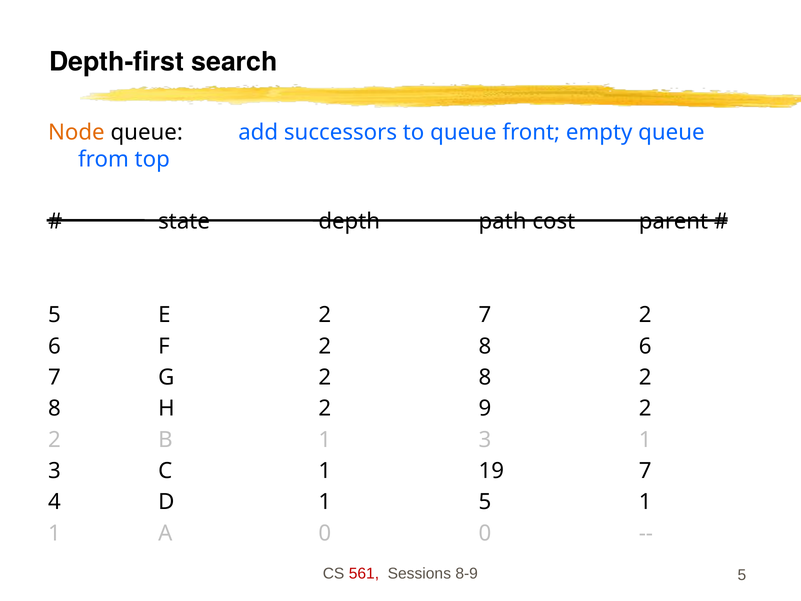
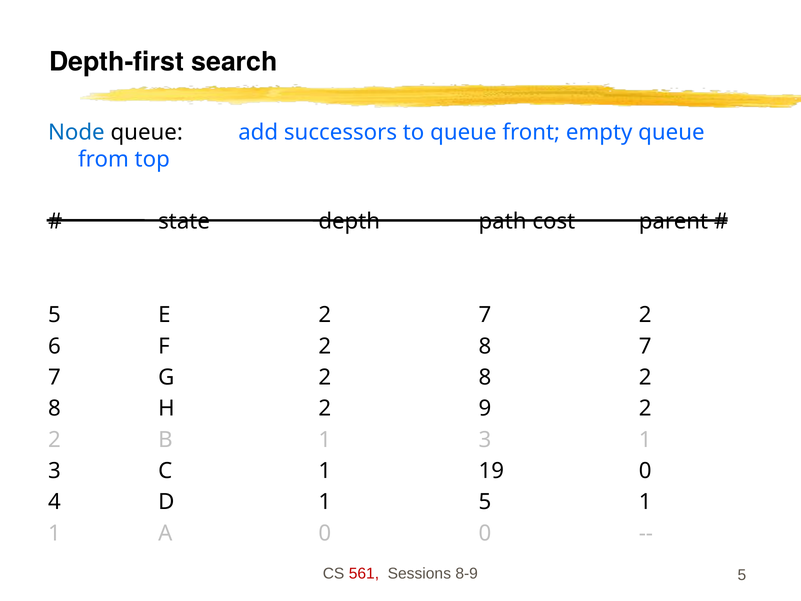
Node colour: orange -> blue (76, 132)
8 6: 6 -> 7 (645, 346)
19 7: 7 -> 0 (645, 471)
